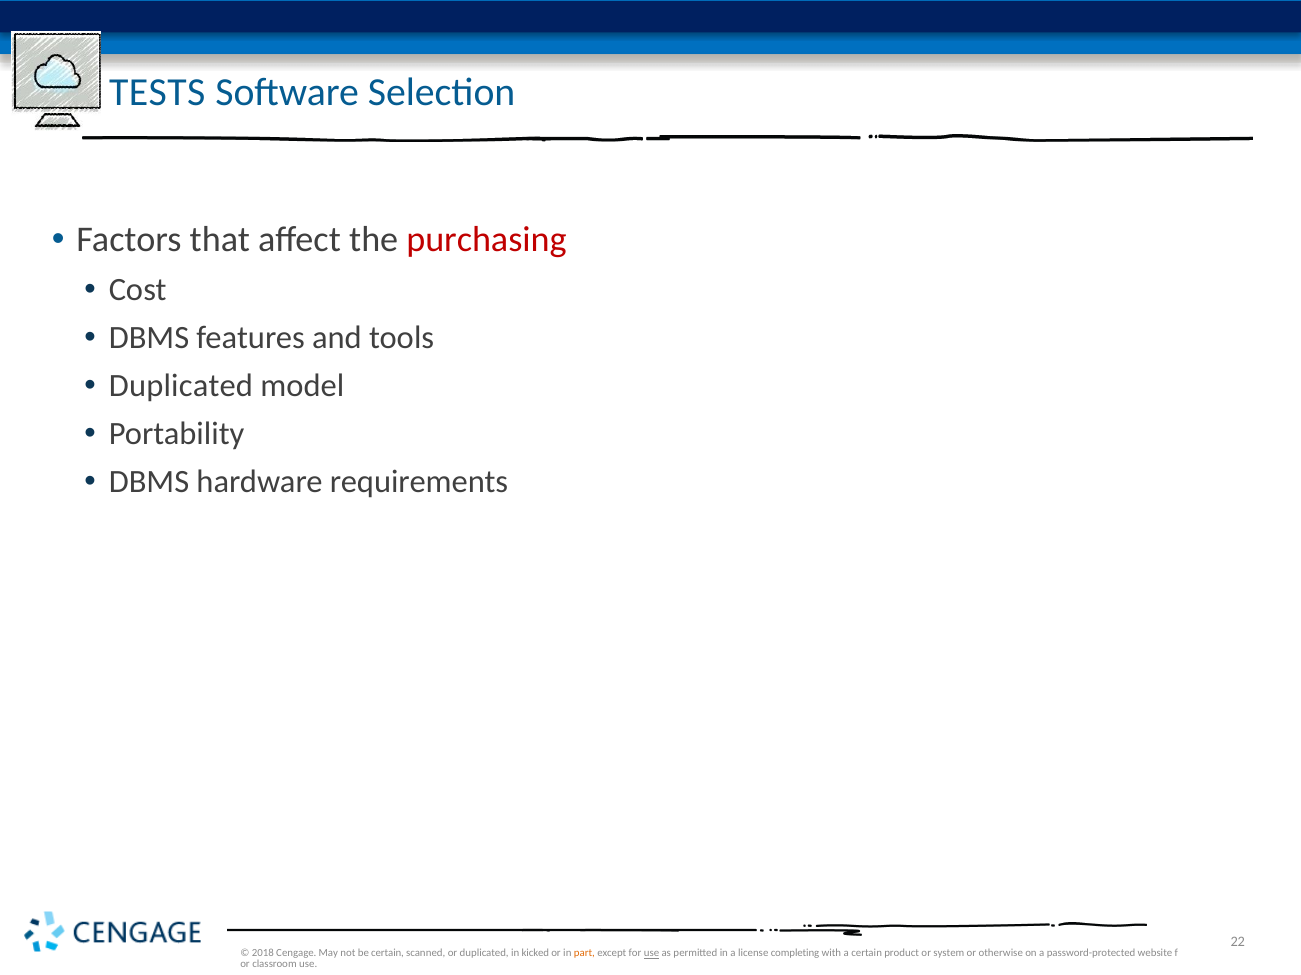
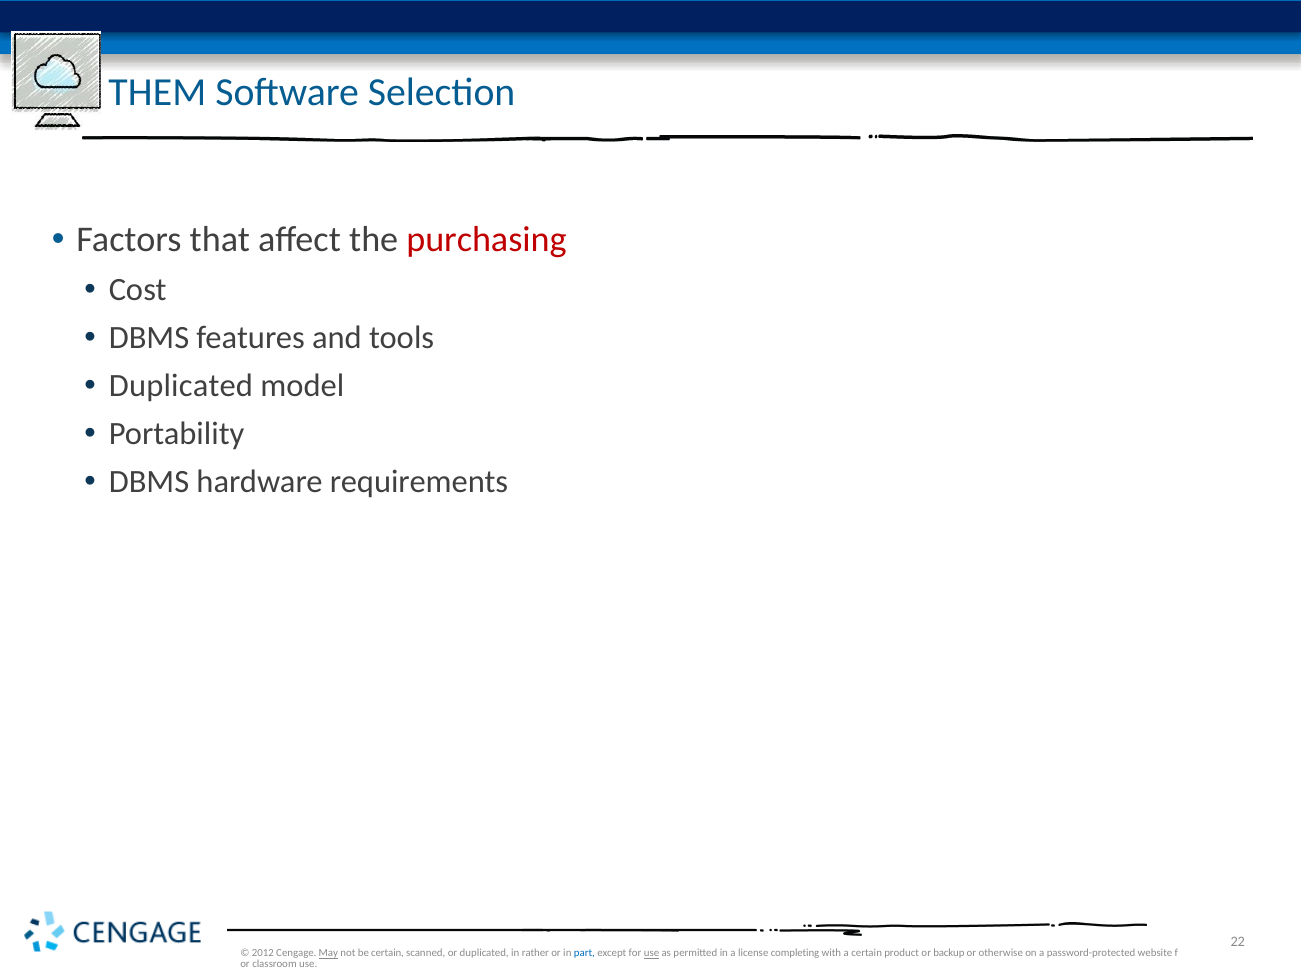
TESTS: TESTS -> THEM (157, 93)
2018: 2018 -> 2012 (263, 954)
May underline: none -> present (328, 954)
kicked: kicked -> rather (535, 954)
part colour: orange -> blue (584, 954)
system: system -> backup (949, 954)
